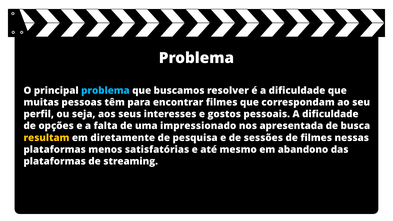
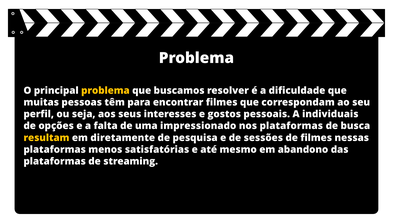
problema colour: light blue -> yellow (105, 91)
pessoais A dificuldade: dificuldade -> individuais (330, 114)
nos apresentada: apresentada -> plataformas (291, 126)
